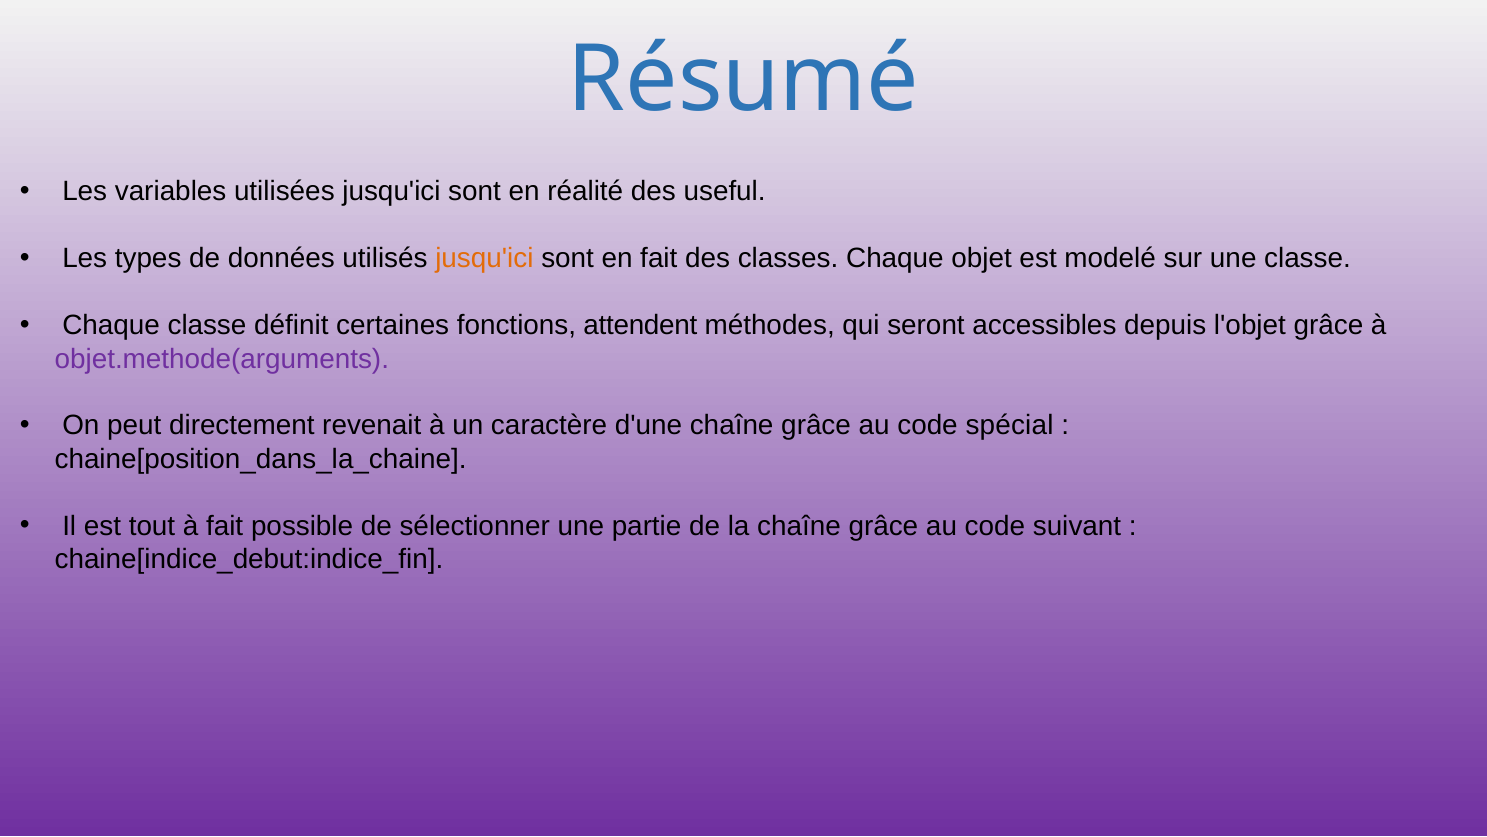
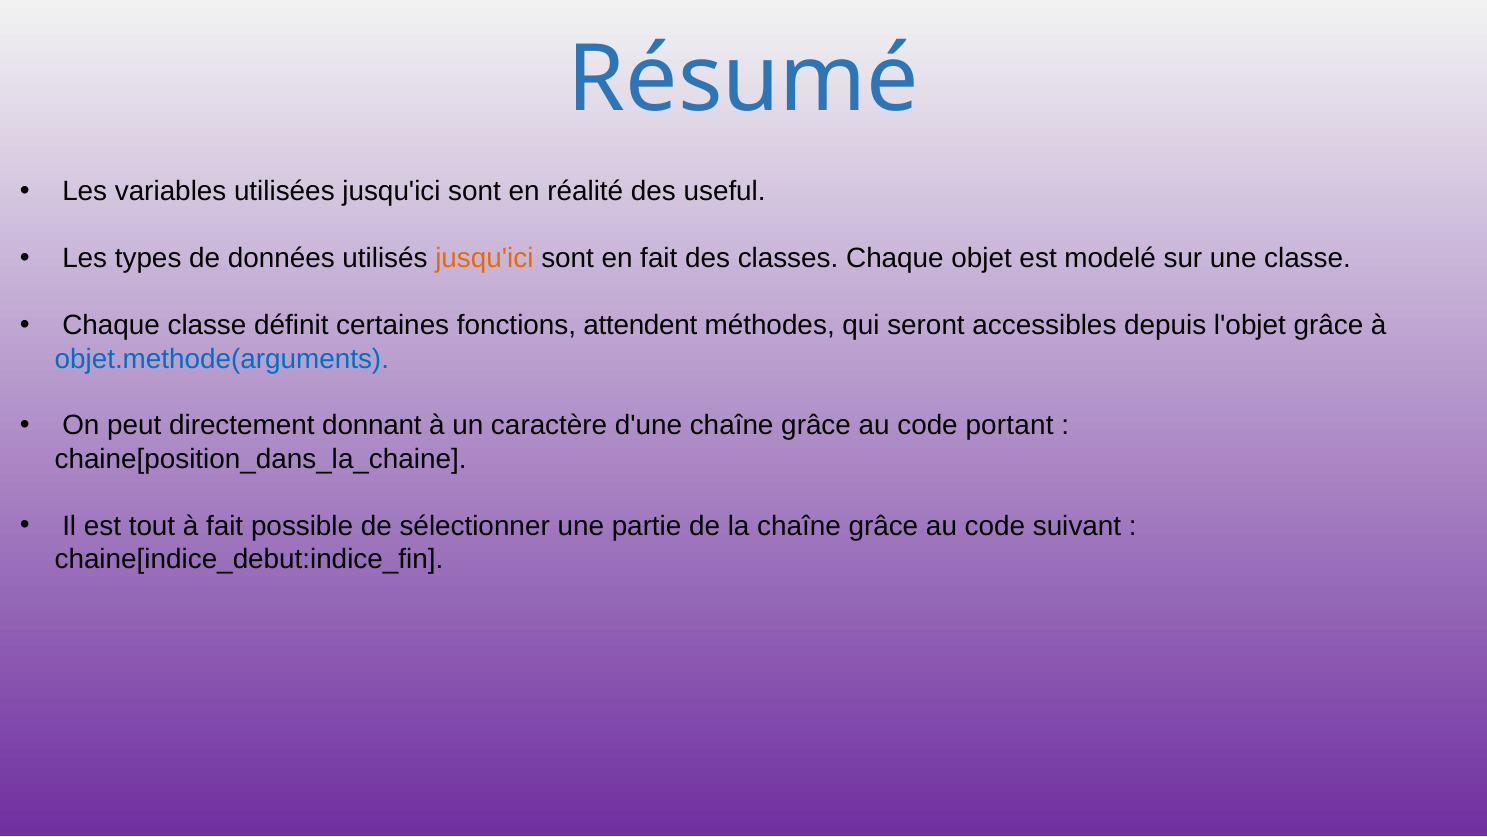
objet.methode(arguments colour: purple -> blue (222, 359)
revenait: revenait -> donnant (372, 425)
spécial: spécial -> portant (1010, 425)
